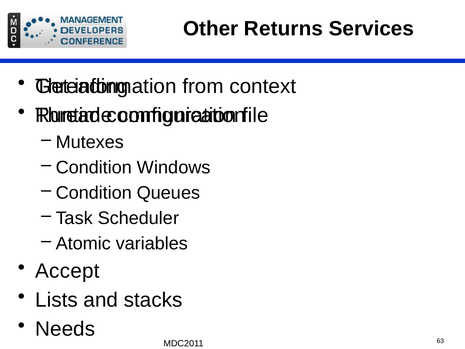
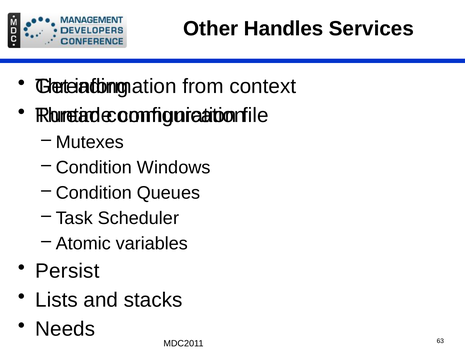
Returns: Returns -> Handles (284, 29)
Accept: Accept -> Persist (67, 271)
